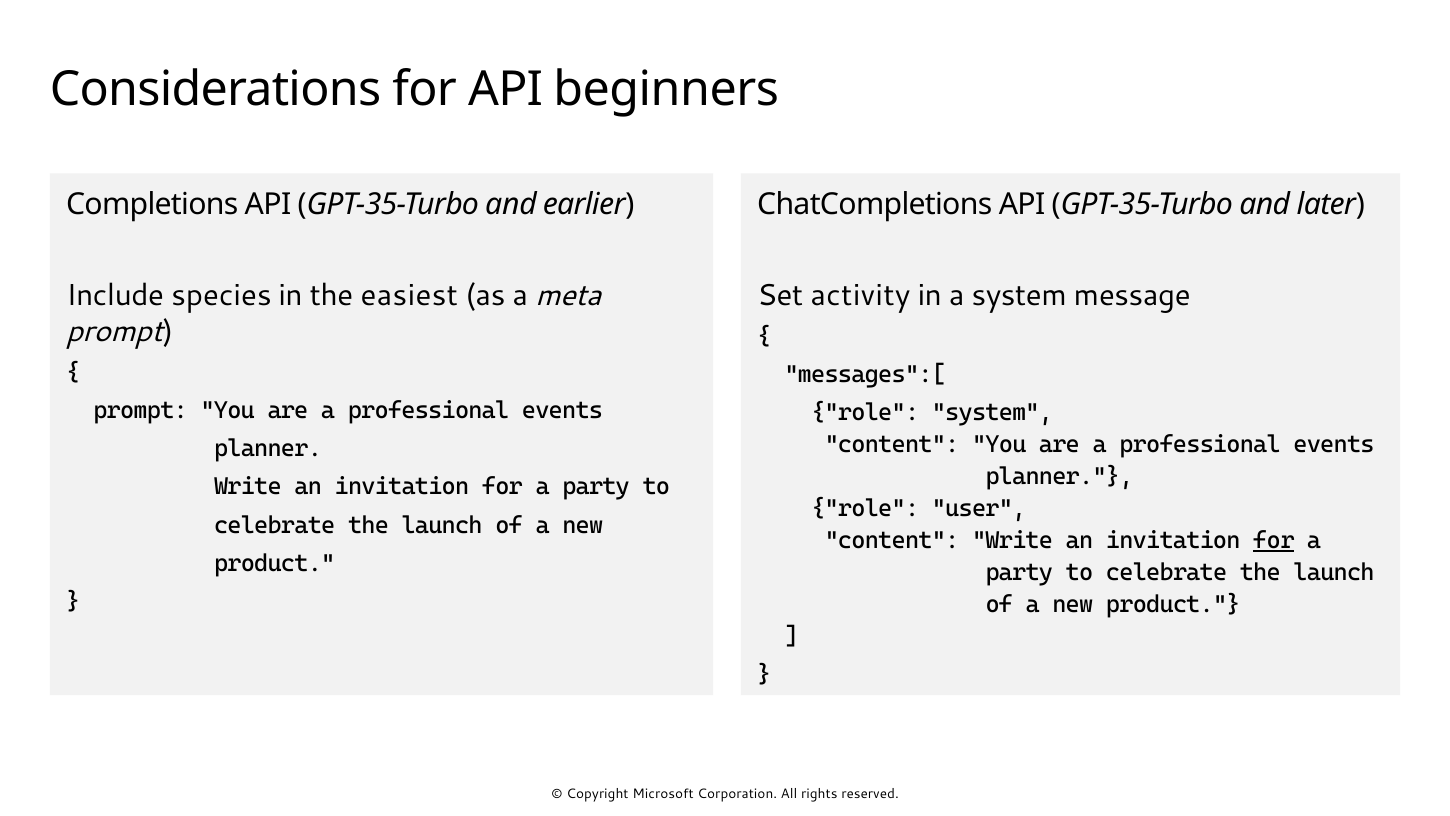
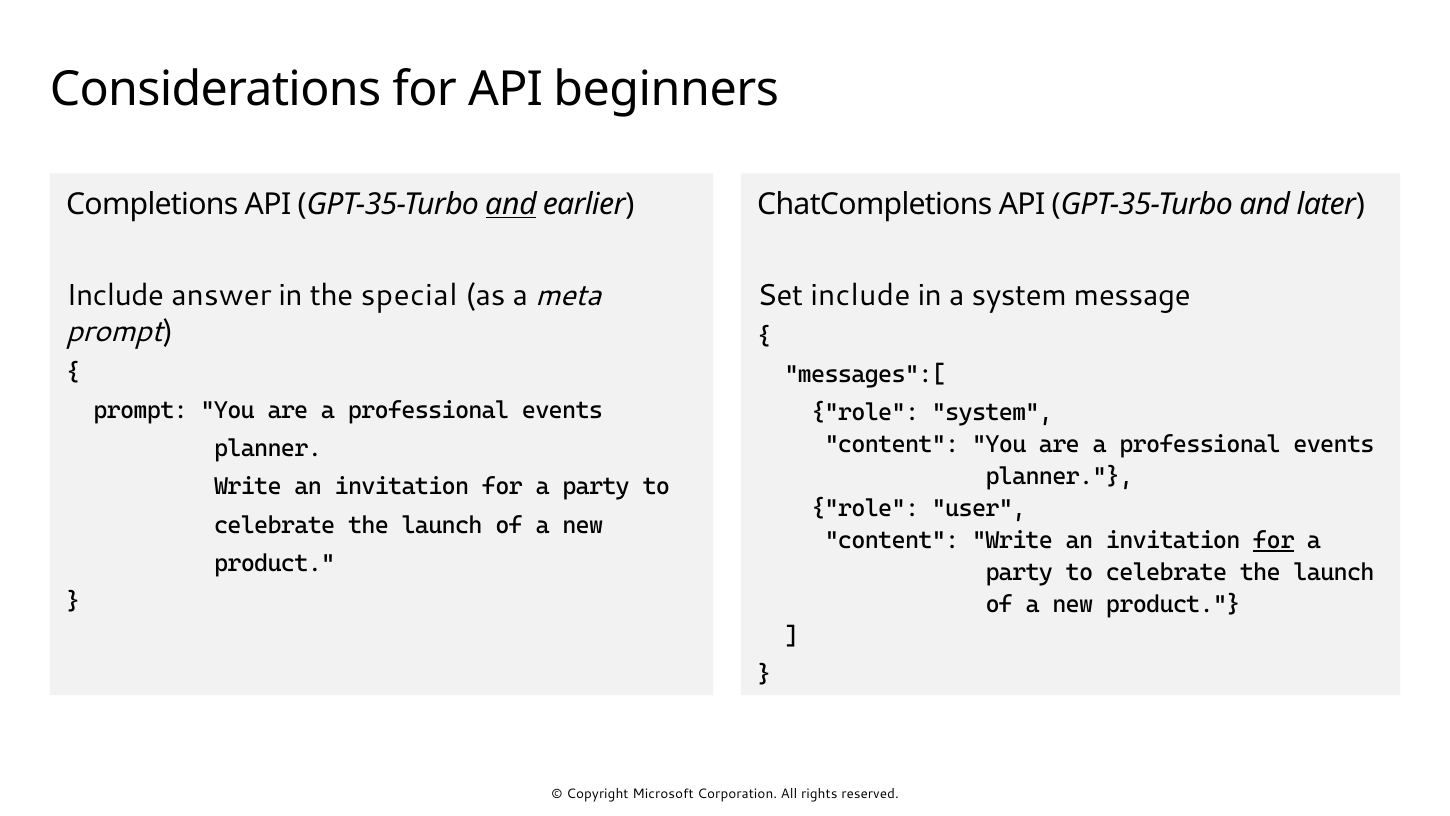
and underline: none -> present (511, 204)
species: species -> answer (221, 295)
easiest: easiest -> special (409, 295)
Set activity: activity -> include (860, 295)
